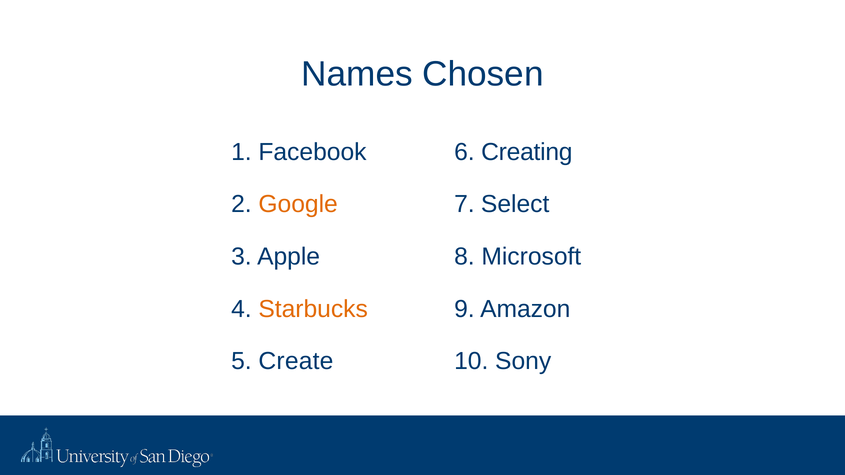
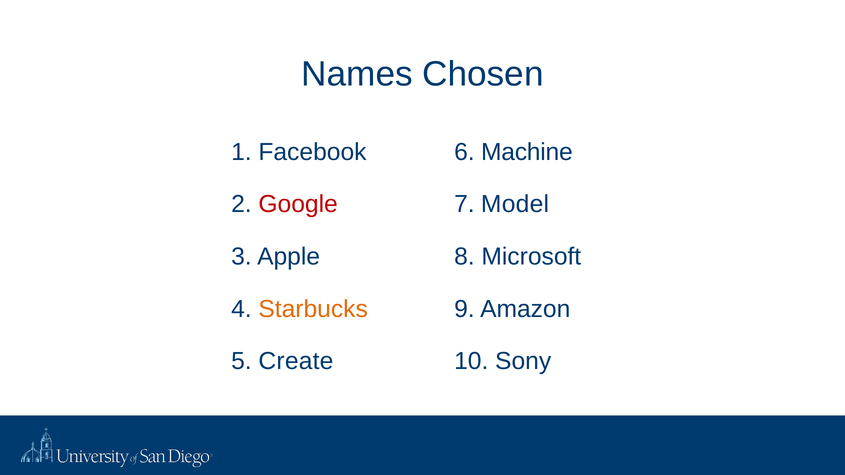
Creating: Creating -> Machine (527, 152)
Google colour: orange -> red (298, 204)
Select: Select -> Model (515, 204)
